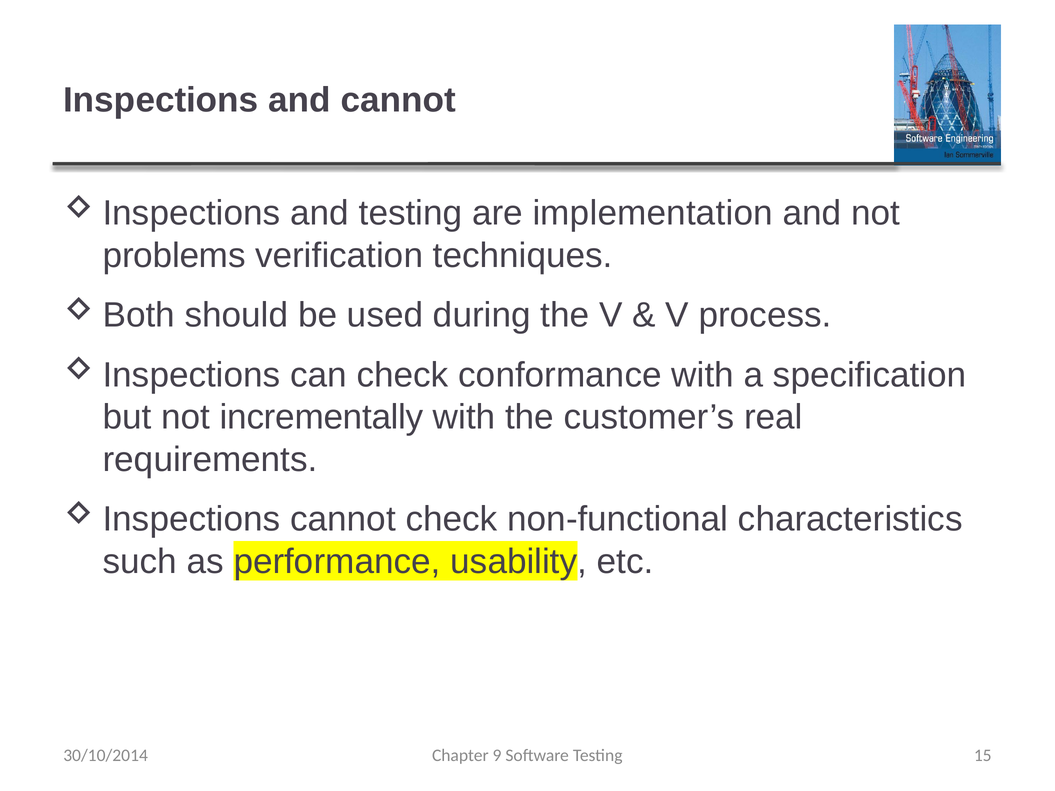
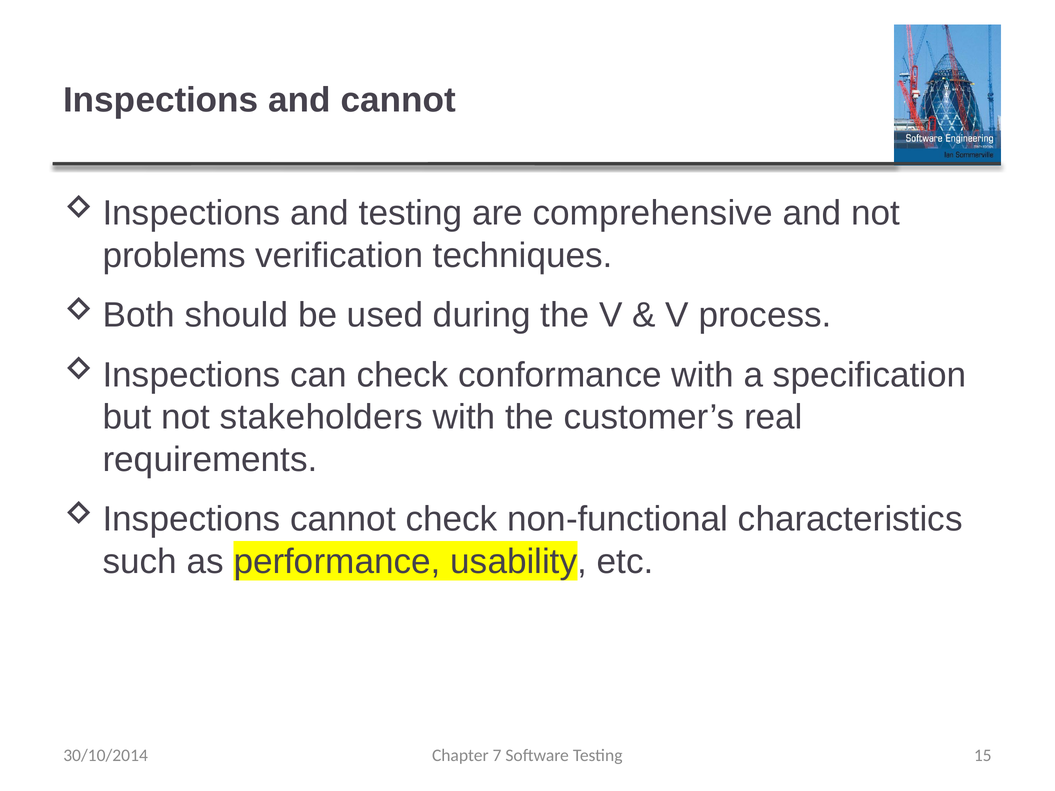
implementation: implementation -> comprehensive (653, 213)
incrementally: incrementally -> stakeholders (321, 417)
9: 9 -> 7 (497, 755)
